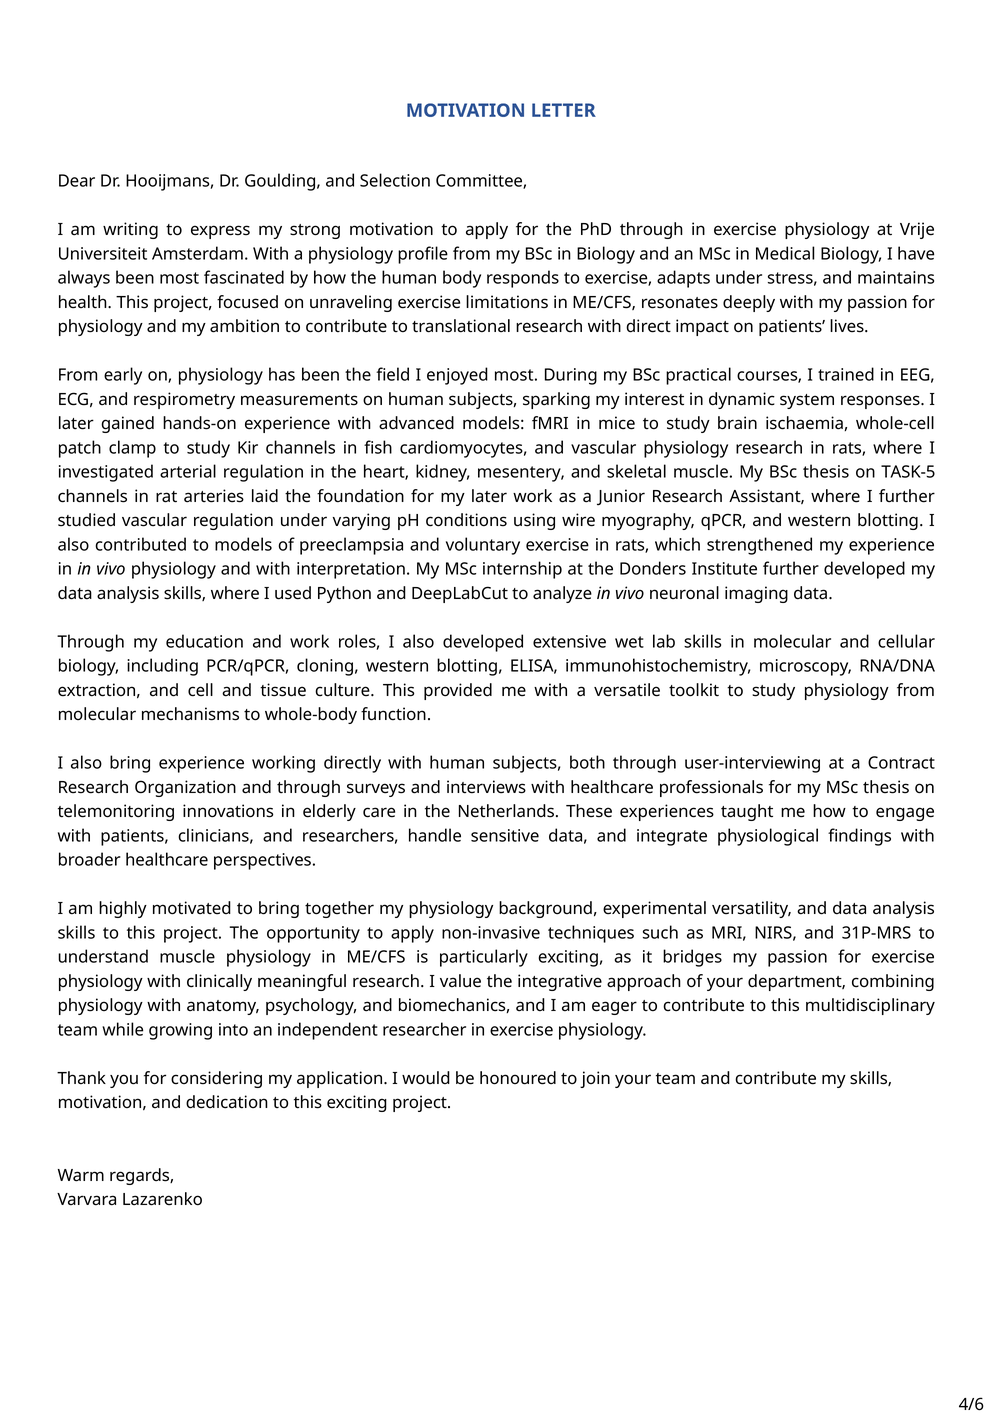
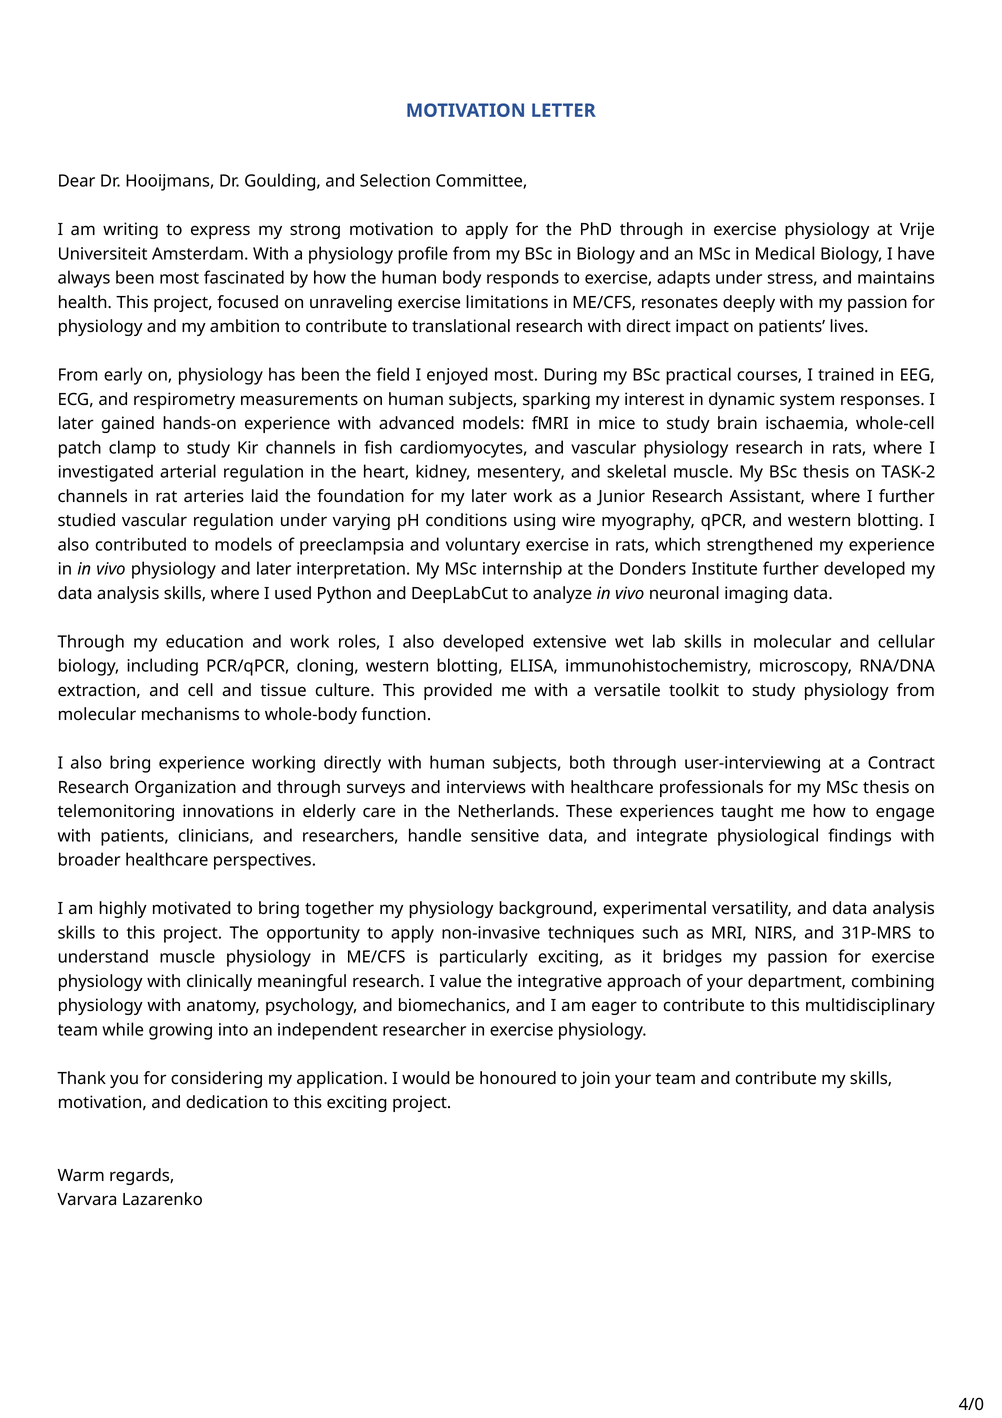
TASK-5: TASK-5 -> TASK-2 (908, 472)
and with: with -> later (274, 569)
4/6: 4/6 -> 4/0 (971, 1404)
